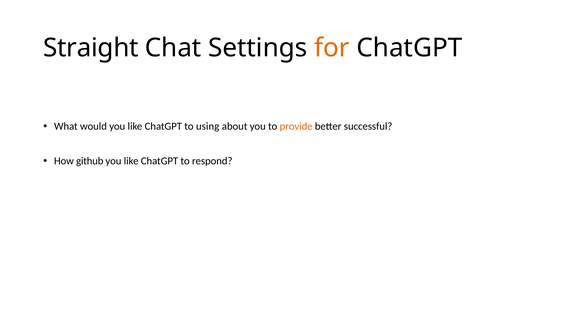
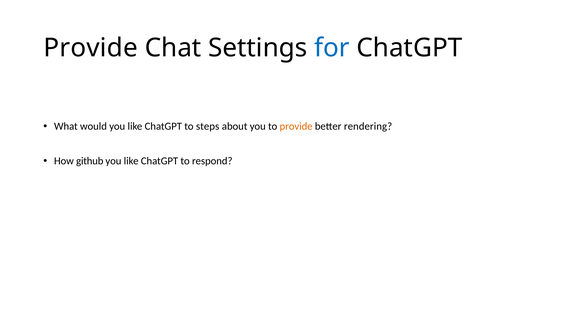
Straight: Straight -> Provide (91, 48)
for colour: orange -> blue (332, 48)
using: using -> steps (208, 126)
successful: successful -> rendering (368, 126)
